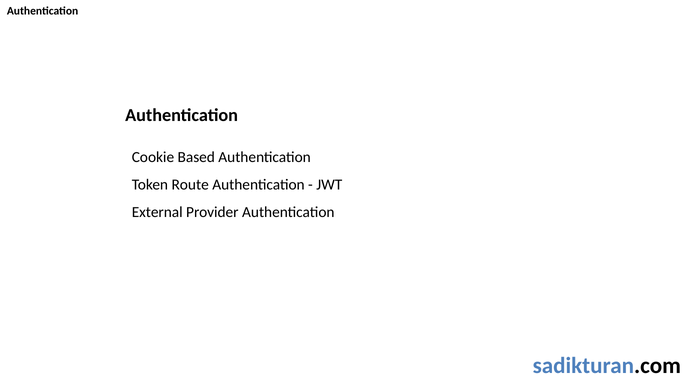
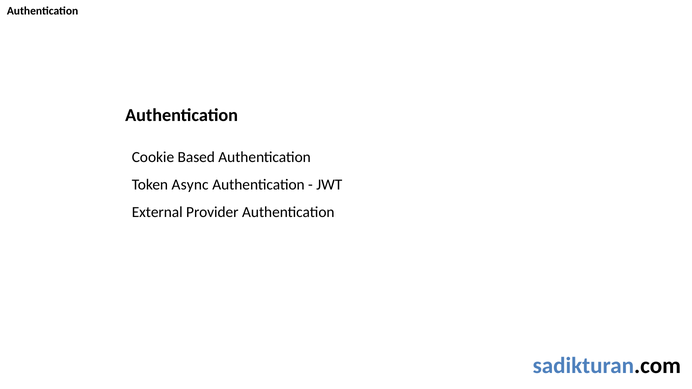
Route: Route -> Async (190, 185)
